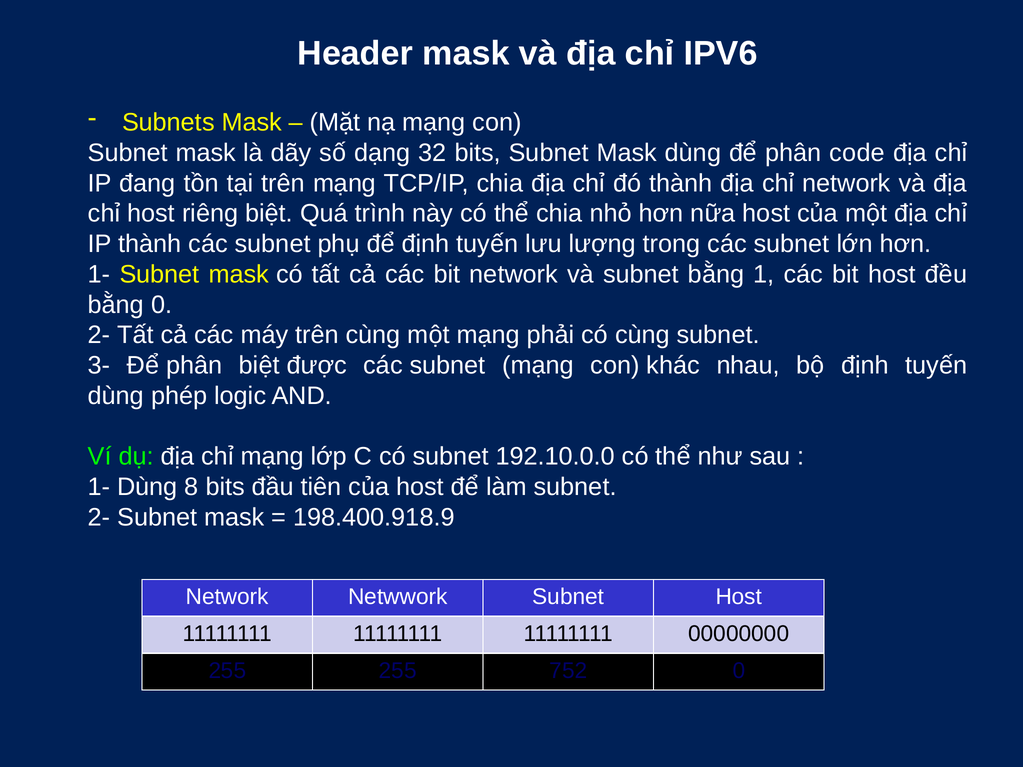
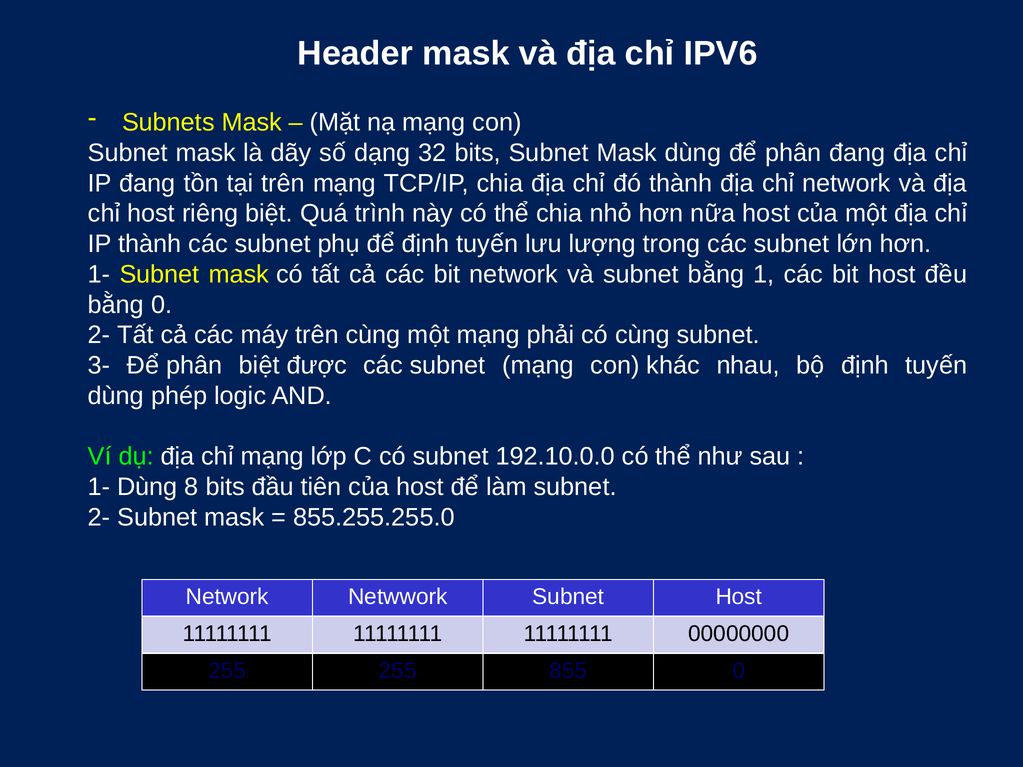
phân code: code -> đang (857, 153)
198.400.918.9: 198.400.918.9 -> 855.255.255.0 (374, 517)
752: 752 -> 855 (568, 671)
